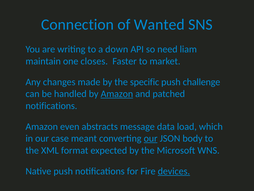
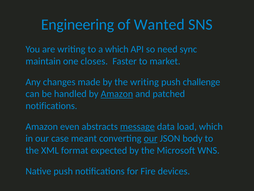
Connection: Connection -> Engineering (78, 25)
a down: down -> which (117, 49)
liam: liam -> sync (188, 49)
the specific: specific -> writing (144, 82)
message underline: none -> present (137, 126)
devices underline: present -> none (174, 171)
